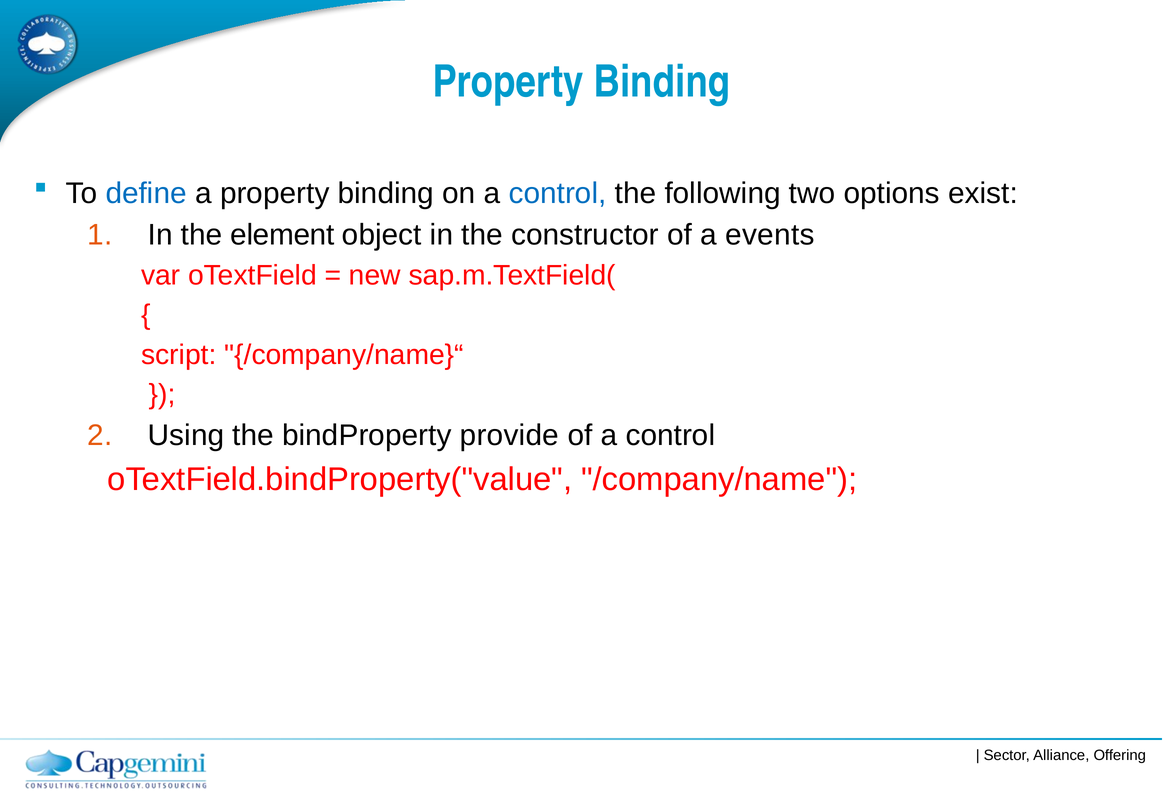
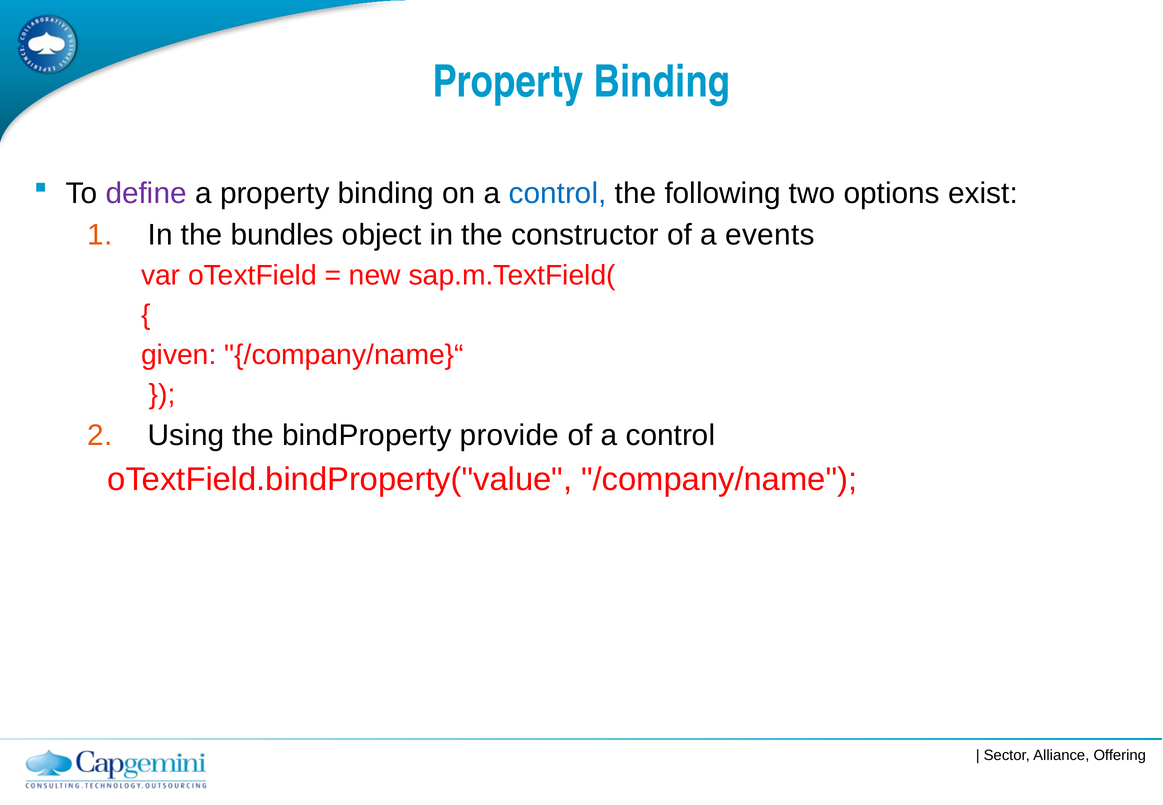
define colour: blue -> purple (146, 193)
element: element -> bundles (282, 235)
script: script -> given (179, 355)
